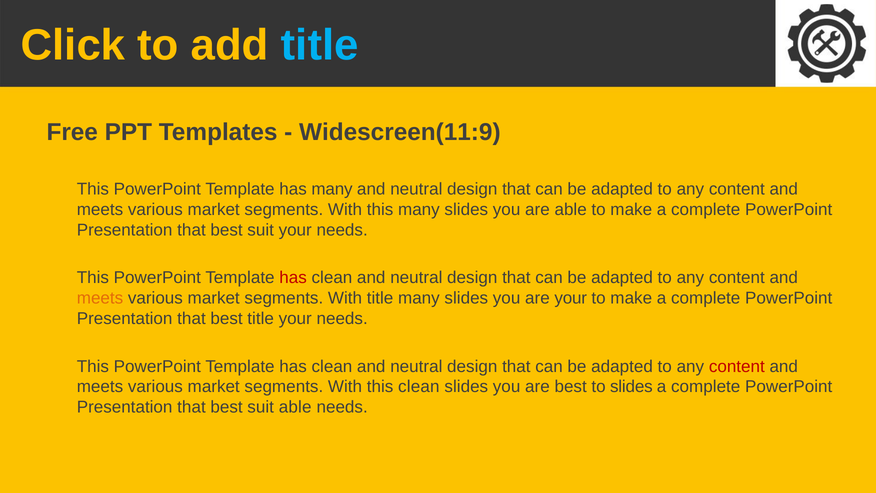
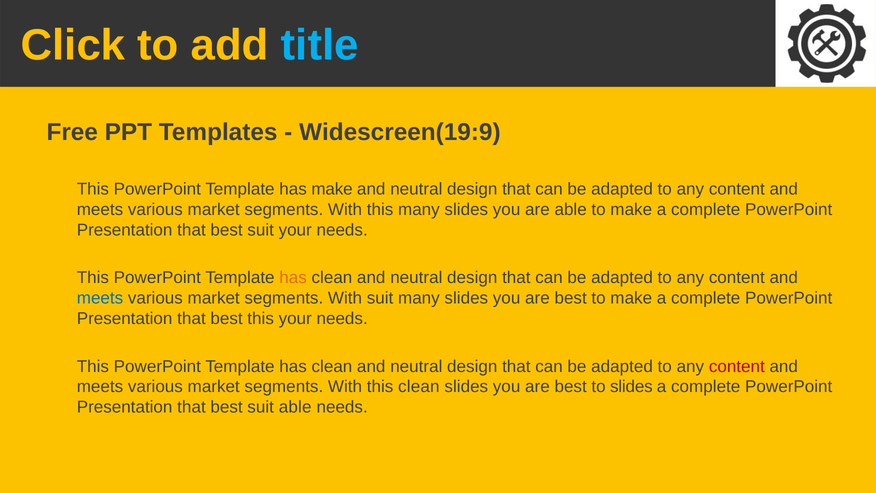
Widescreen(11:9: Widescreen(11:9 -> Widescreen(19:9 (400, 132)
has many: many -> make (332, 189)
has colour: red -> orange (293, 278)
meets colour: orange -> blue (100, 298)
With title: title -> suit (380, 298)
your: your -> best (571, 298)
best title: title -> this (261, 318)
